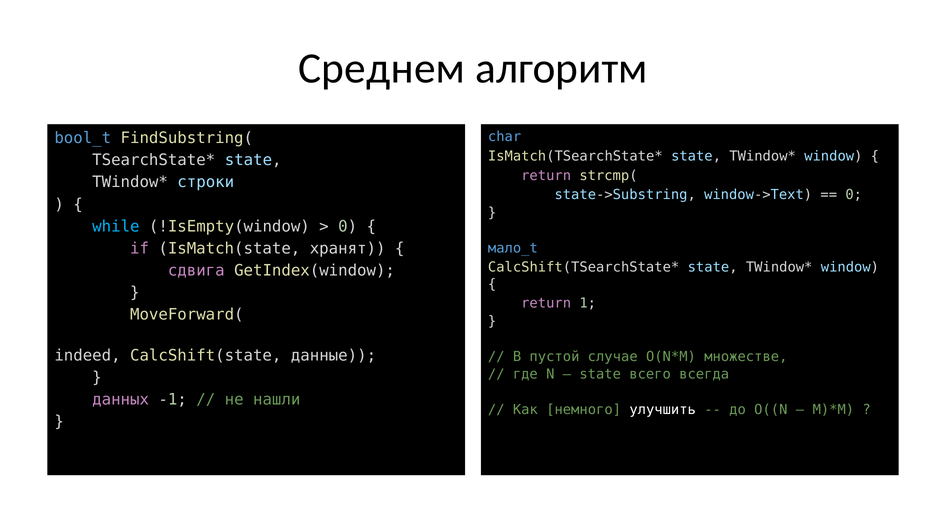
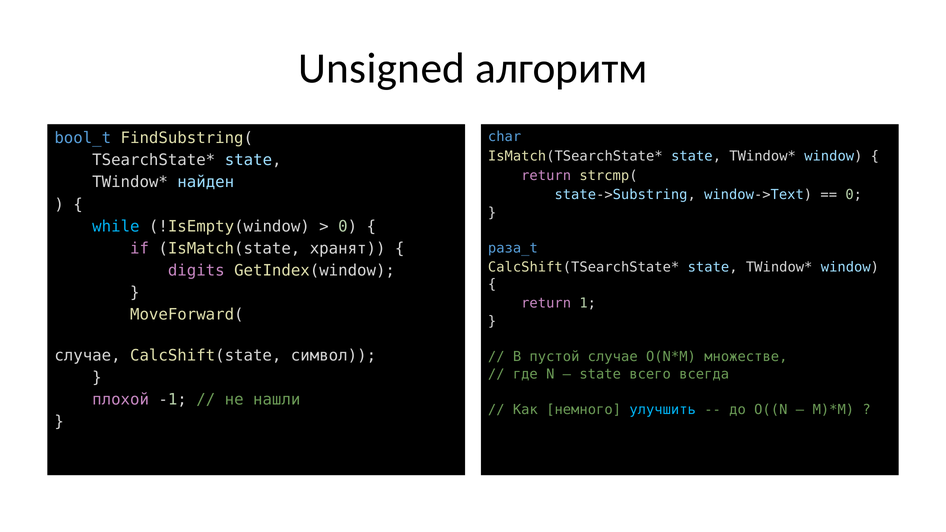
Среднем: Среднем -> Unsigned (382, 69)
строки: строки -> найден (206, 182)
мало_t: мало_t -> раза_t (513, 248)
сдвига: сдвига -> digits (196, 270)
indeed: indeed -> случае (88, 355)
данные: данные -> символ (333, 355)
данных: данных -> плохой (121, 400)
улучшить colour: white -> light blue (663, 410)
